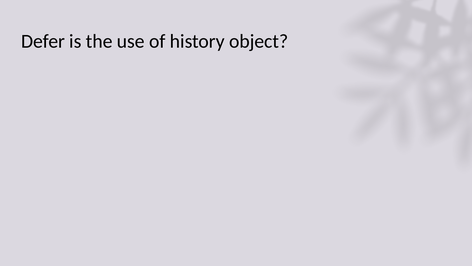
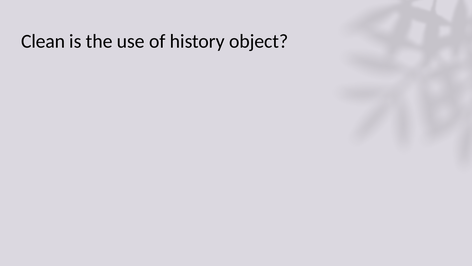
Defer: Defer -> Clean (43, 41)
